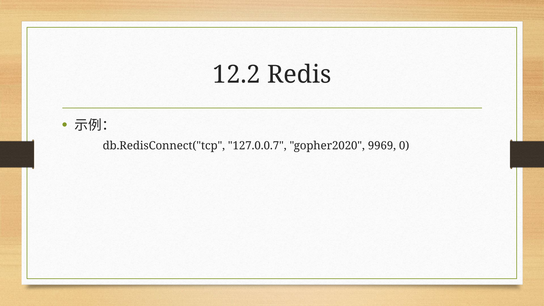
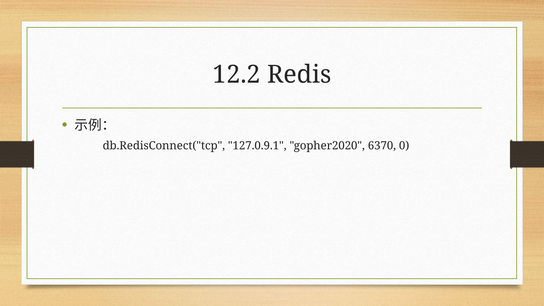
127.0.0.7: 127.0.0.7 -> 127.0.9.1 (257, 146)
9969: 9969 -> 6370 (382, 146)
